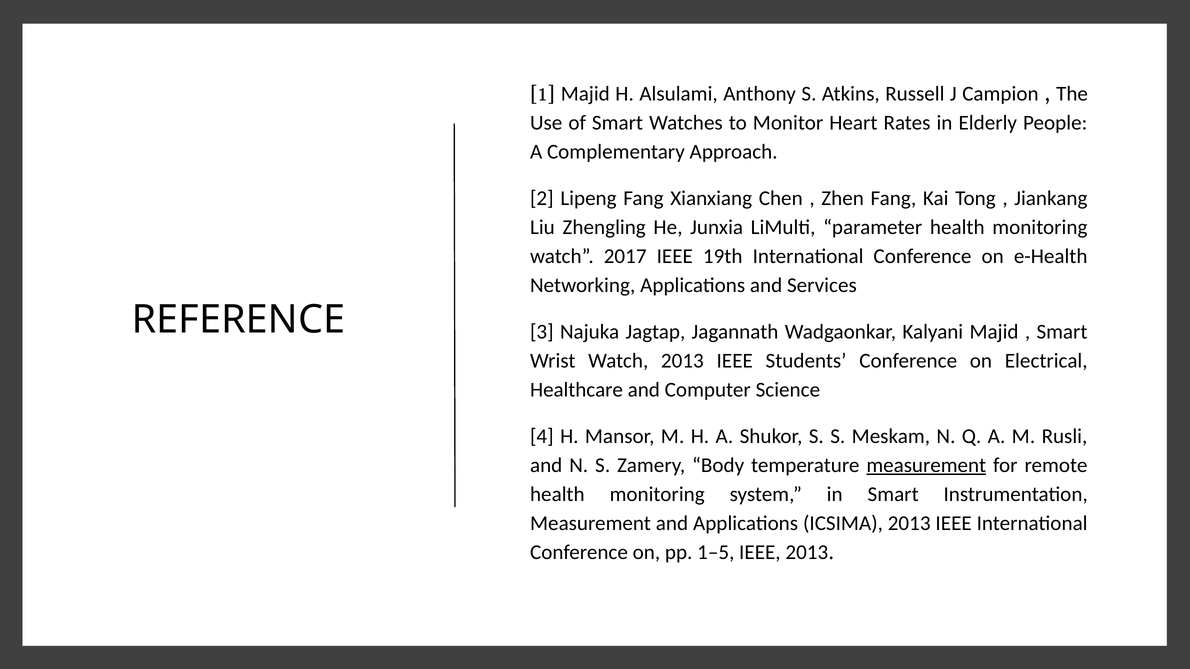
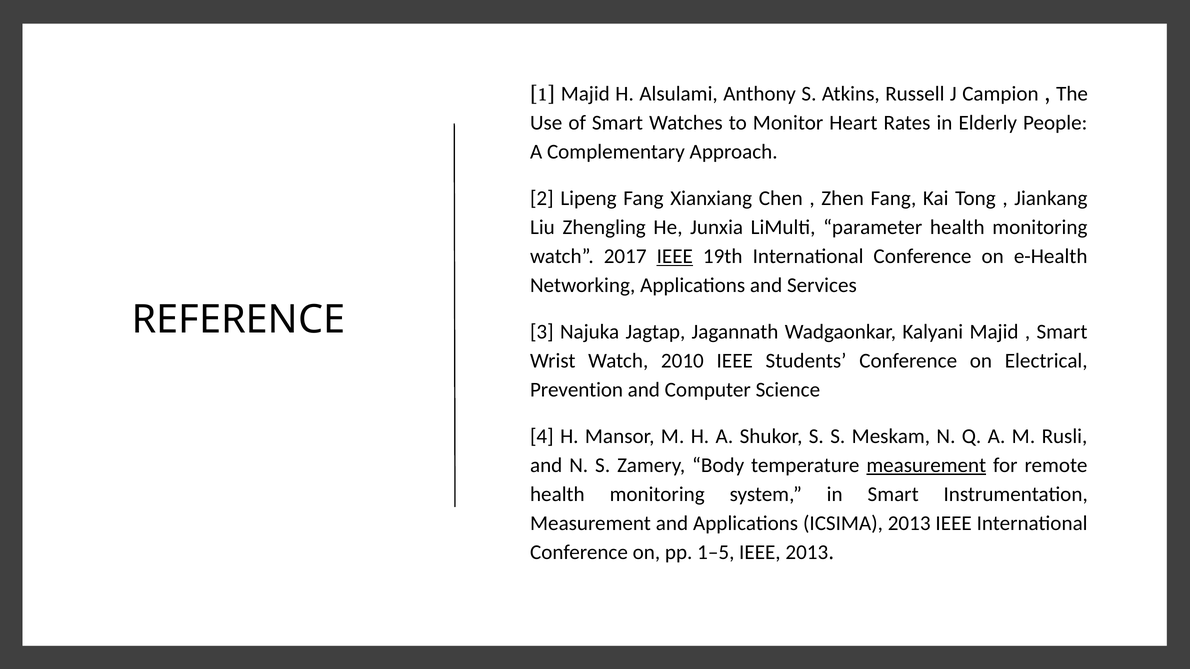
IEEE underline: none -> present (675, 257)
Watch 2013: 2013 -> 2010 (682, 361)
Healthcare: Healthcare -> Prevention (577, 390)
